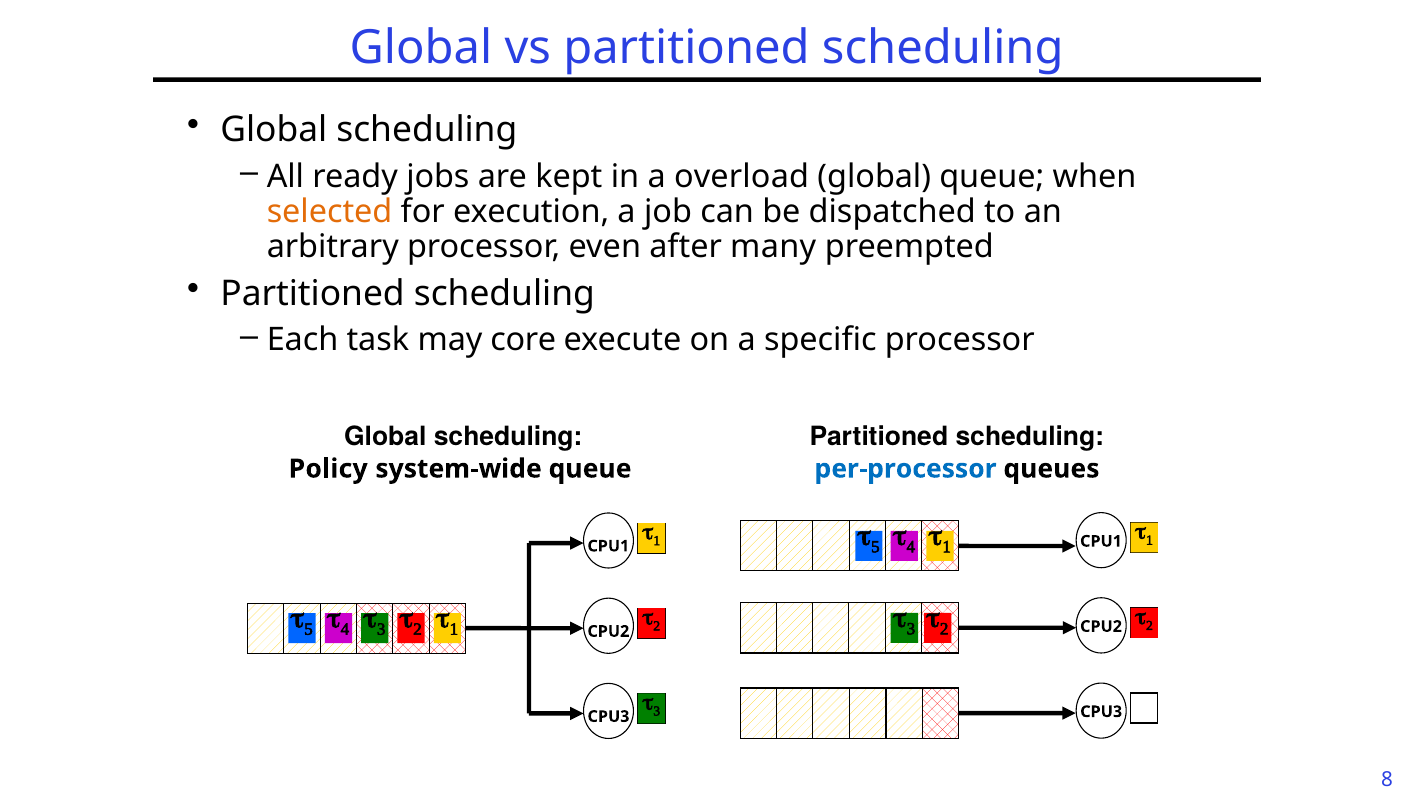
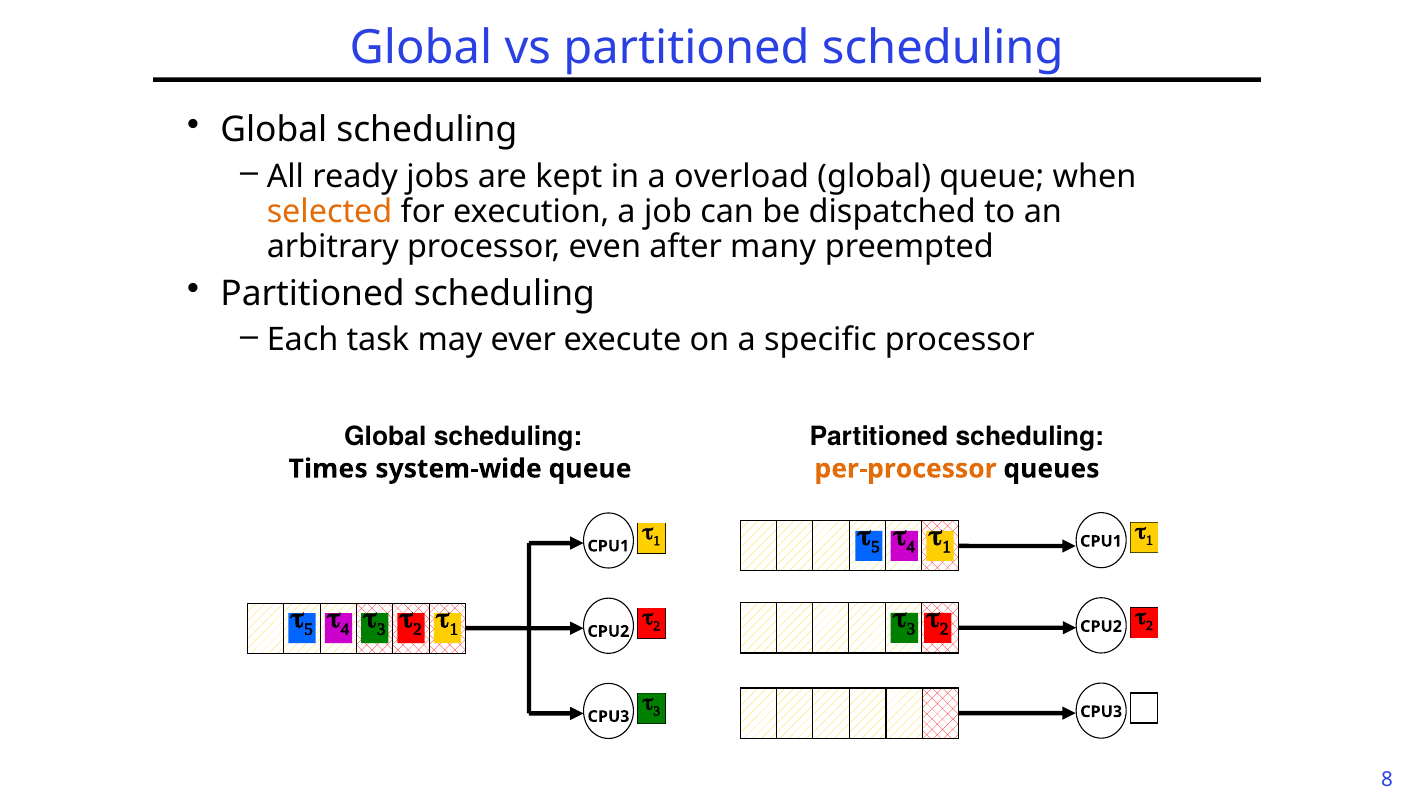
core: core -> ever (523, 340)
Policy: Policy -> Times (328, 468)
per-processor colour: blue -> orange (906, 468)
